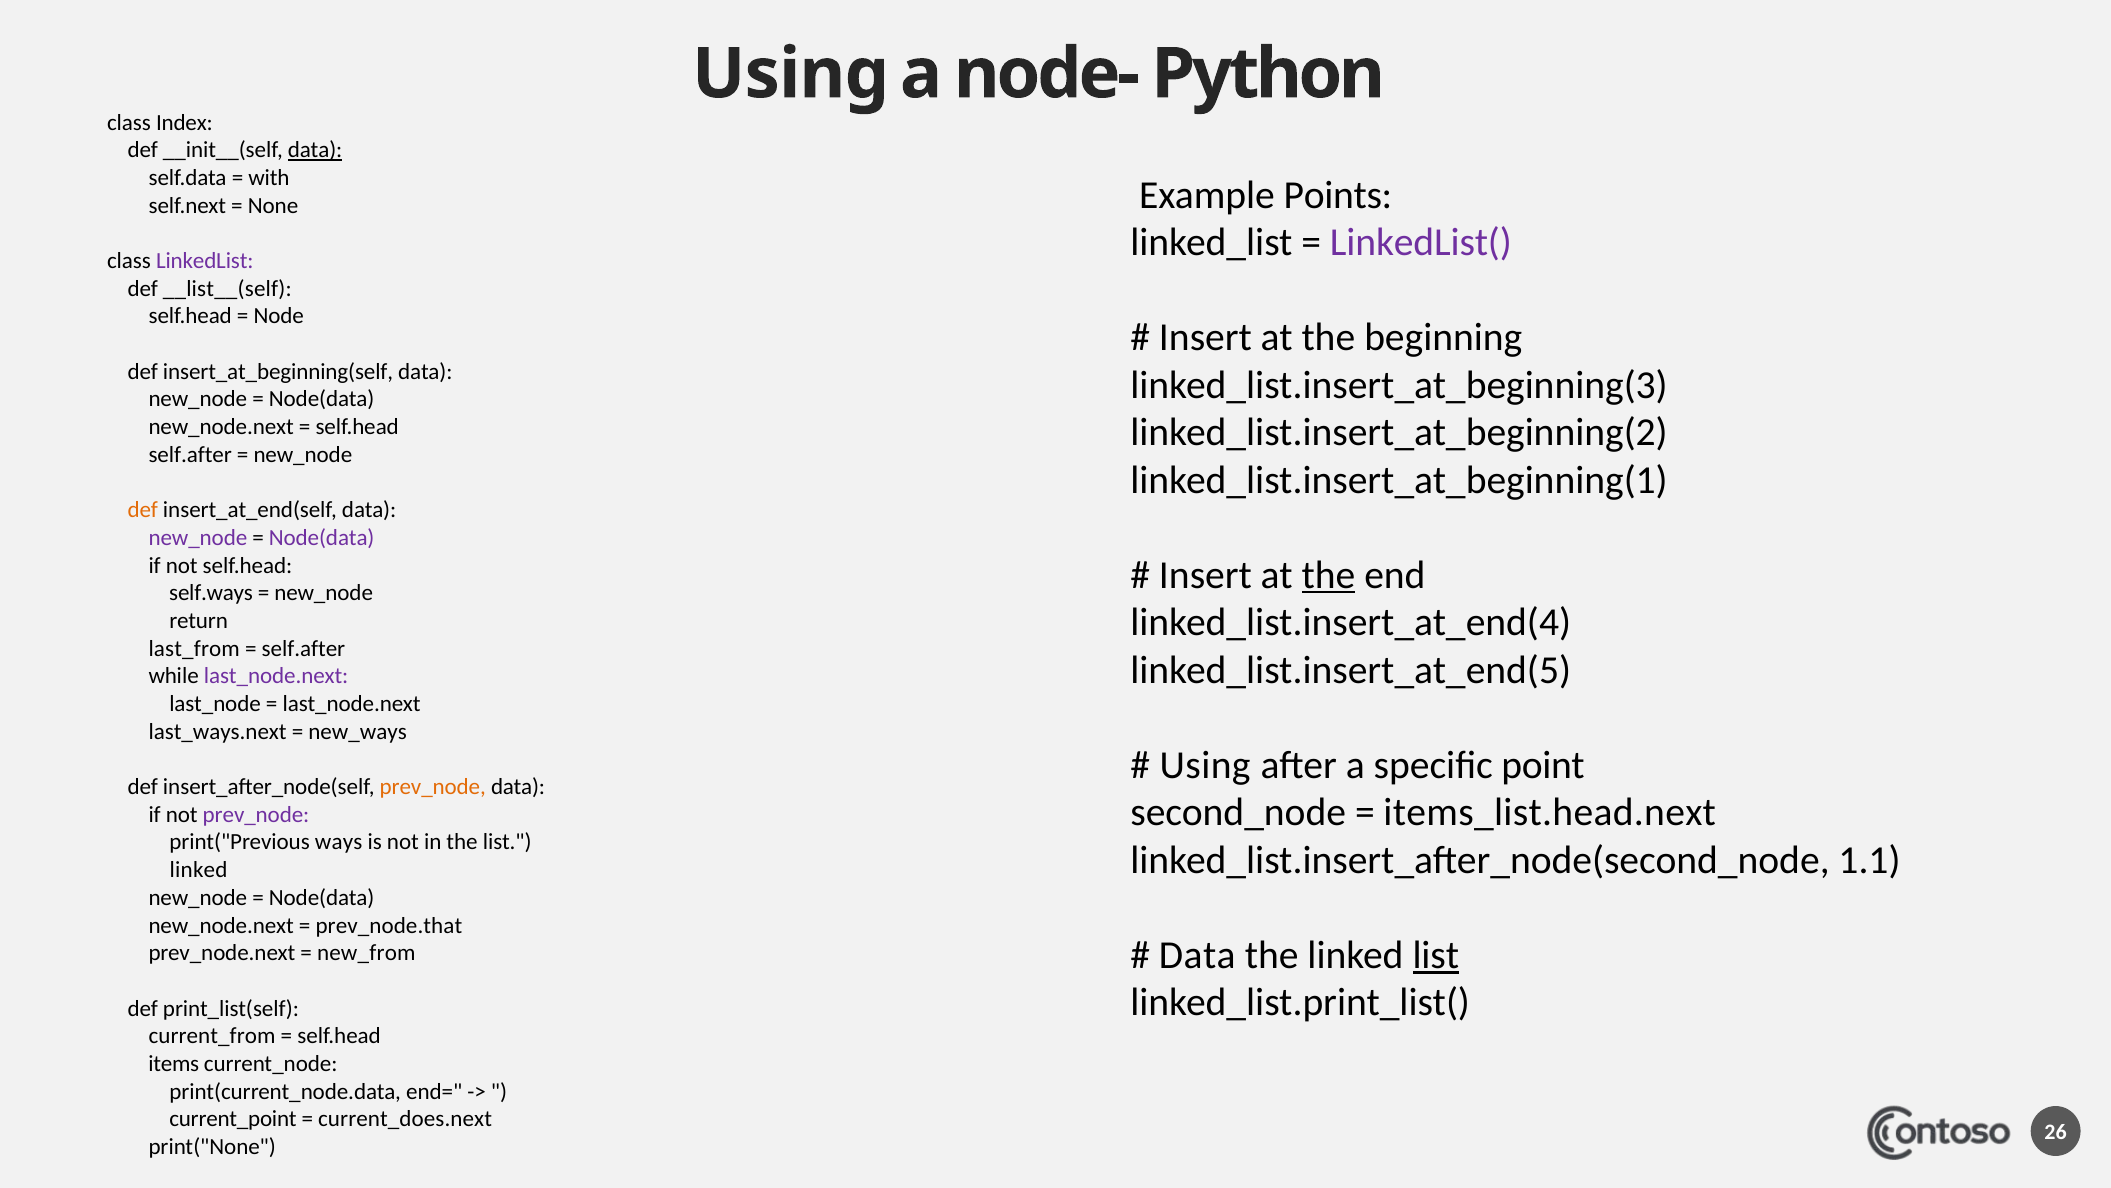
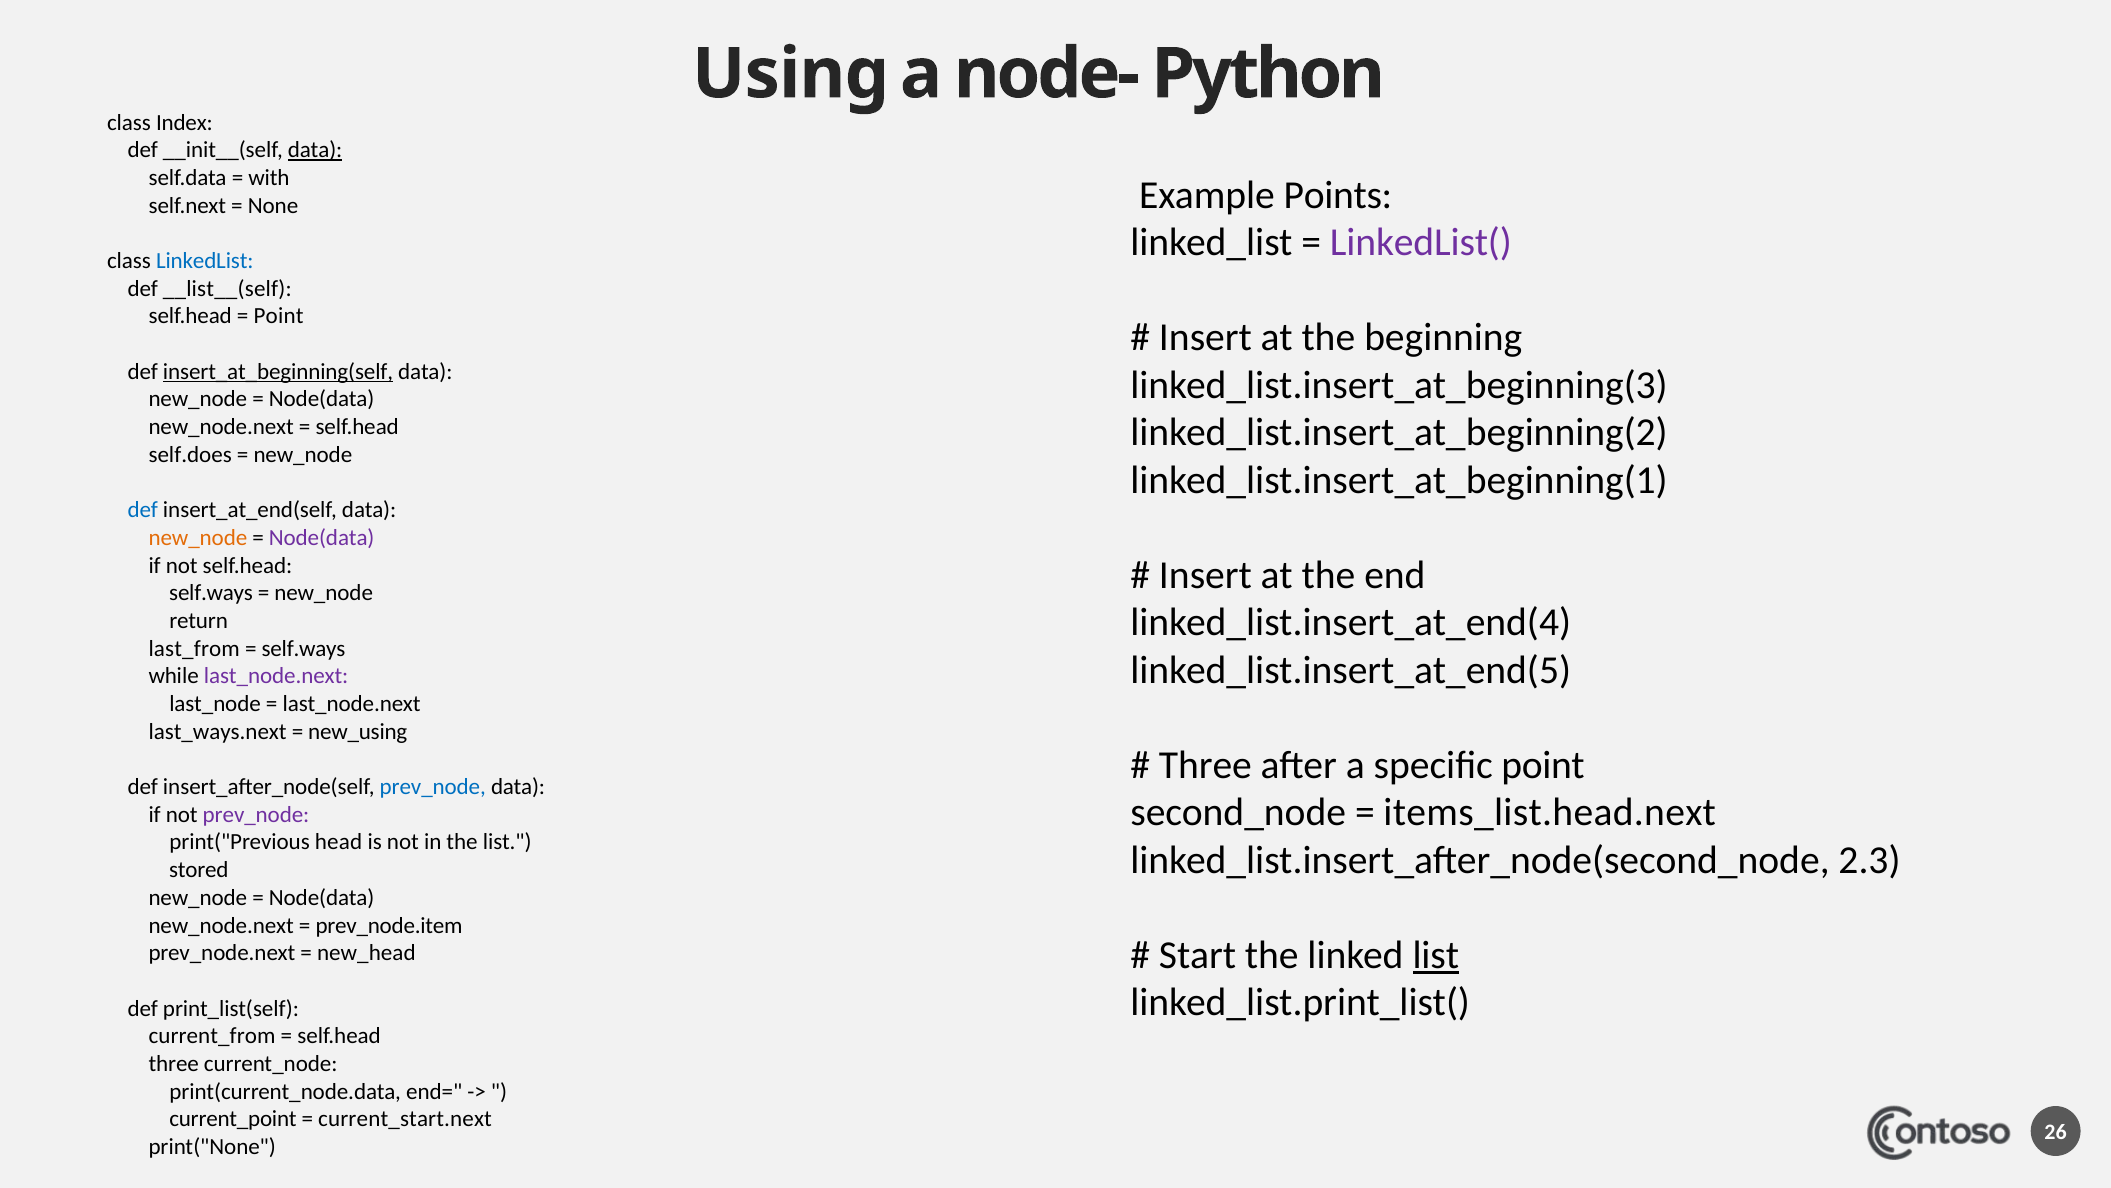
LinkedList colour: purple -> blue (205, 261)
Node: Node -> Point (279, 316)
insert_at_beginning(self underline: none -> present (278, 371)
self.after: self.after -> self.does (190, 454)
def colour: orange -> blue (143, 510)
new_node colour: purple -> orange (198, 537)
the underline: present -> none (1328, 575)
self.after: self.after -> self.ways (304, 648)
new_ways: new_ways -> new_using (358, 731)
Using: Using -> Three (1205, 765)
prev_node colour: orange -> blue (433, 787)
ways: ways -> head (339, 842)
1.1: 1.1 -> 2.3 (1870, 860)
linked: linked -> stored (199, 870)
prev_node.that: prev_node.that -> prev_node.item (389, 925)
Data: Data -> Start (1197, 955)
new_from: new_from -> new_head (366, 953)
items: items -> three (174, 1063)
current_does.next: current_does.next -> current_start.next (405, 1119)
